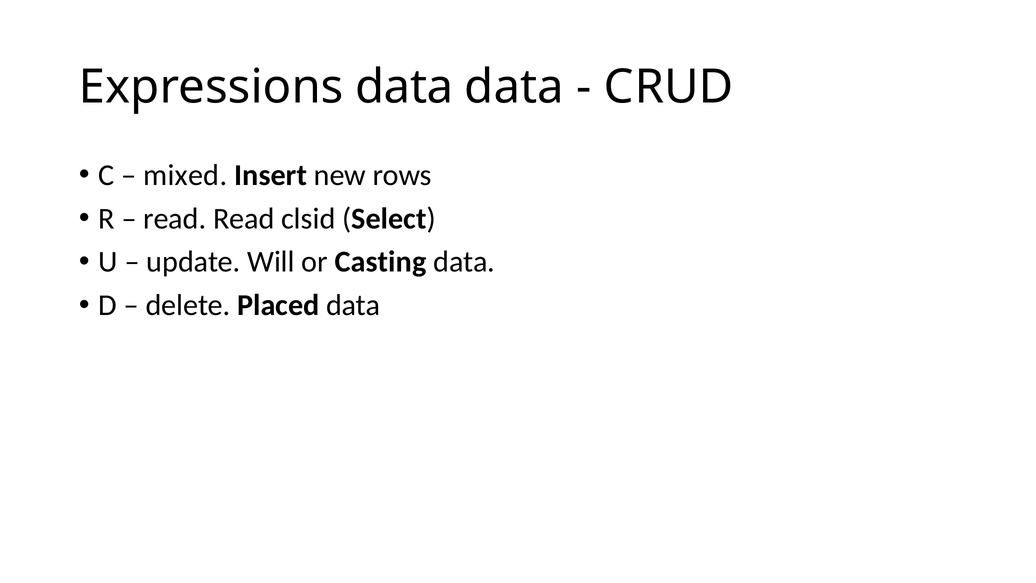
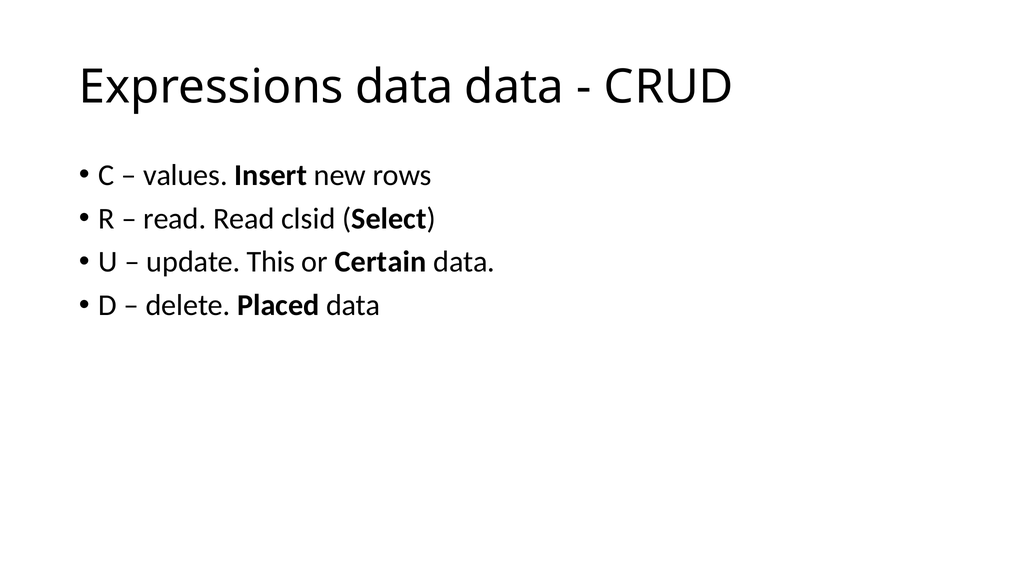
mixed: mixed -> values (185, 175)
Will: Will -> This (271, 262)
Casting: Casting -> Certain (380, 262)
